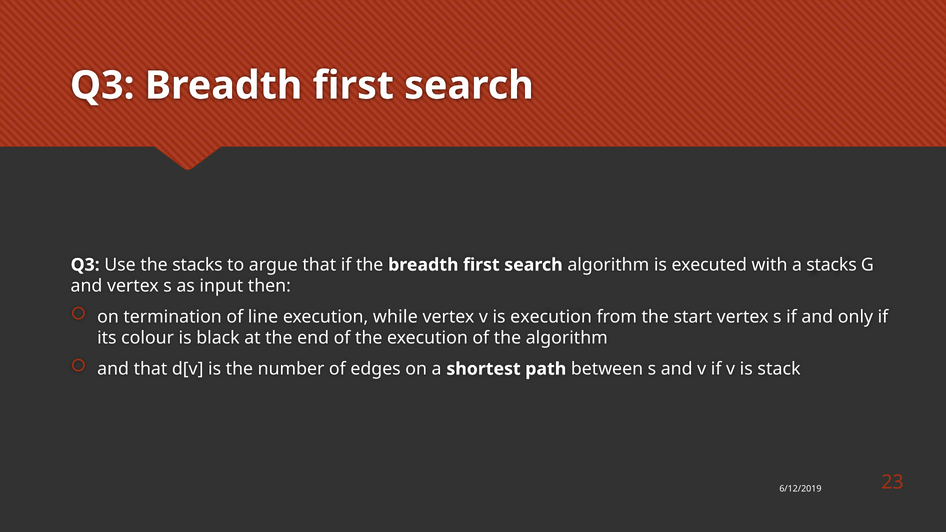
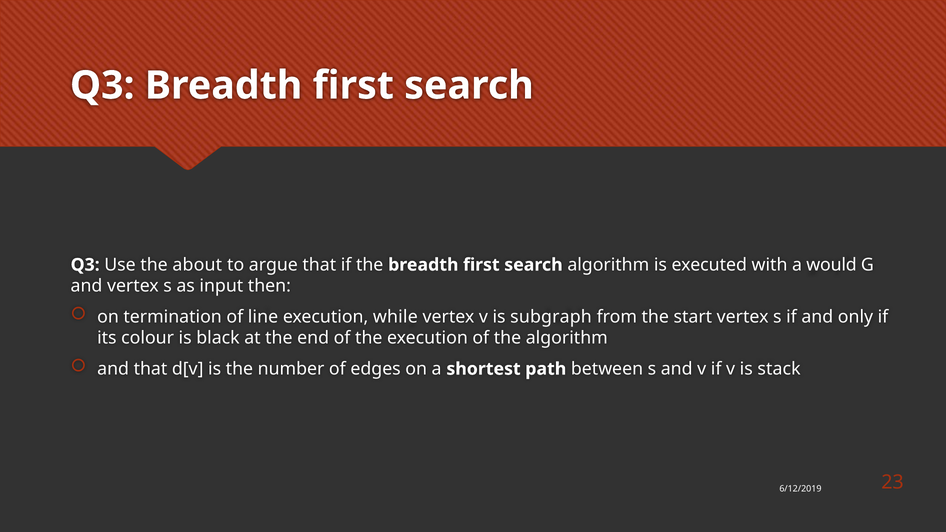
the stacks: stacks -> about (197, 265)
a stacks: stacks -> would (832, 265)
is execution: execution -> subgraph (551, 317)
